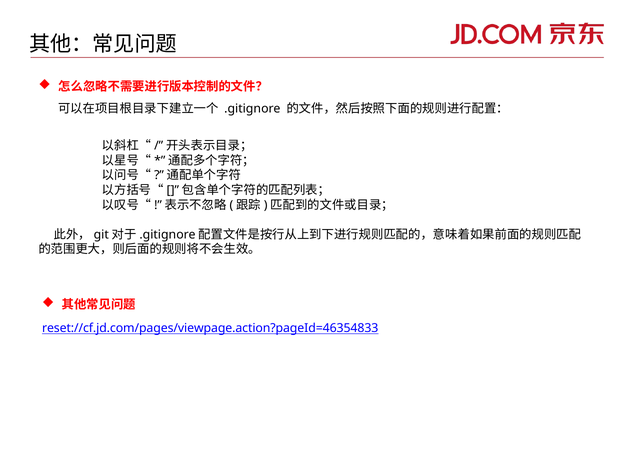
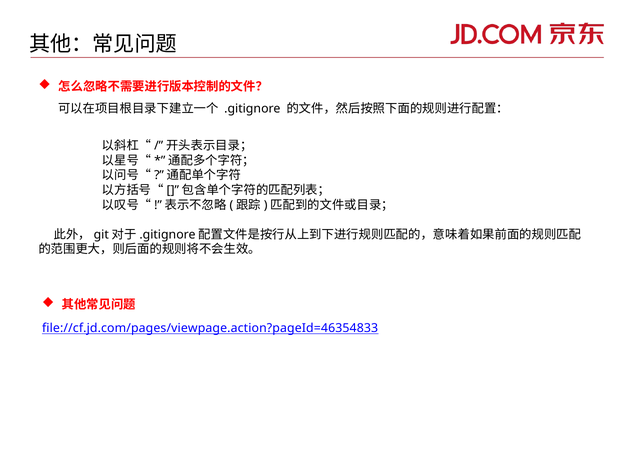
reset://cf.jd.com/pages/viewpage.action?pageId=46354833: reset://cf.jd.com/pages/viewpage.action?pageId=46354833 -> file://cf.jd.com/pages/viewpage.action?pageId=46354833 (210, 328)
